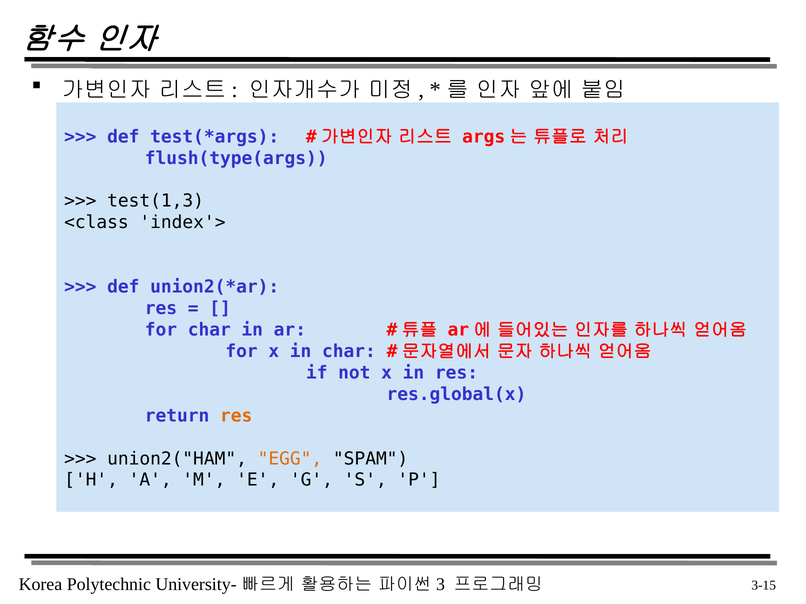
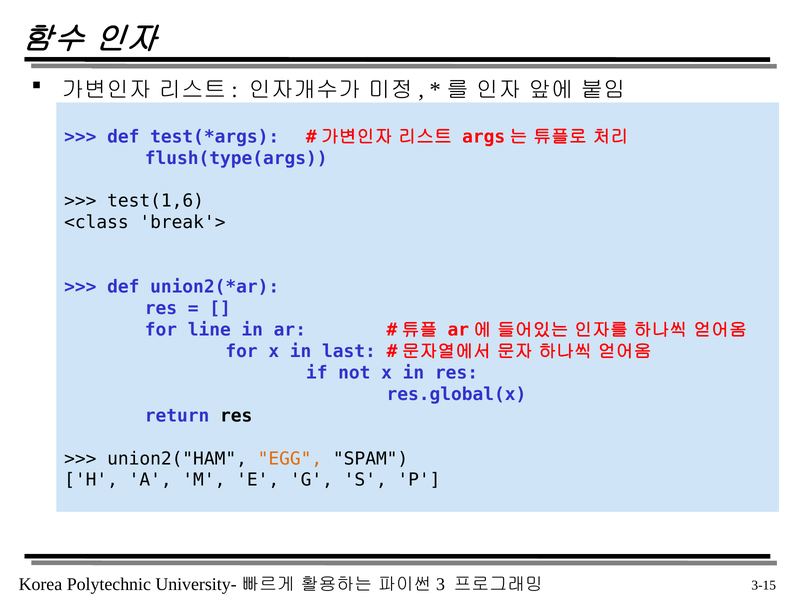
test(1,3: test(1,3 -> test(1,6 (156, 201)
index'>: index'> -> break'> (182, 223)
for char: char -> line (209, 330)
in char: char -> last (349, 352)
res colour: orange -> black (236, 416)
